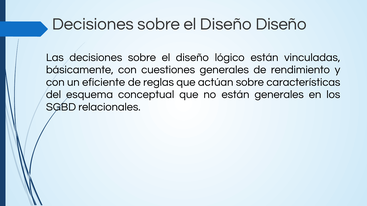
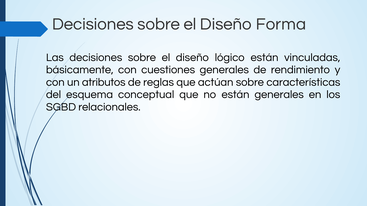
Diseño Diseño: Diseño -> Forma (281, 24)
eficiente: eficiente -> atributos (104, 82)
